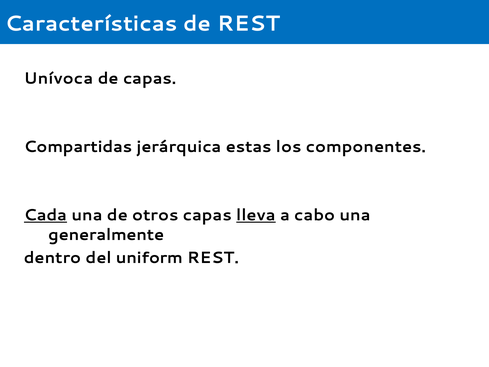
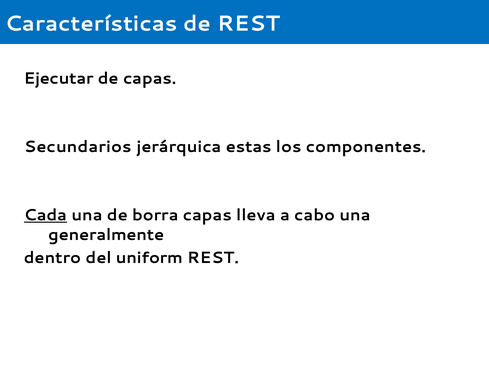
Unívoca: Unívoca -> Ejecutar (59, 78)
Compartidas: Compartidas -> Secundarios (78, 147)
otros: otros -> borra (155, 215)
lleva underline: present -> none (256, 215)
